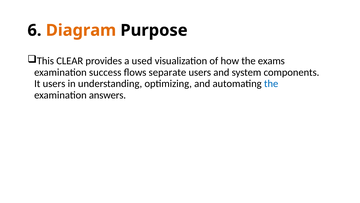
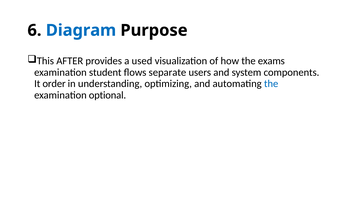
Diagram colour: orange -> blue (81, 30)
CLEAR: CLEAR -> AFTER (70, 61)
success: success -> student (105, 72)
It users: users -> order (54, 84)
answers: answers -> optional (107, 95)
